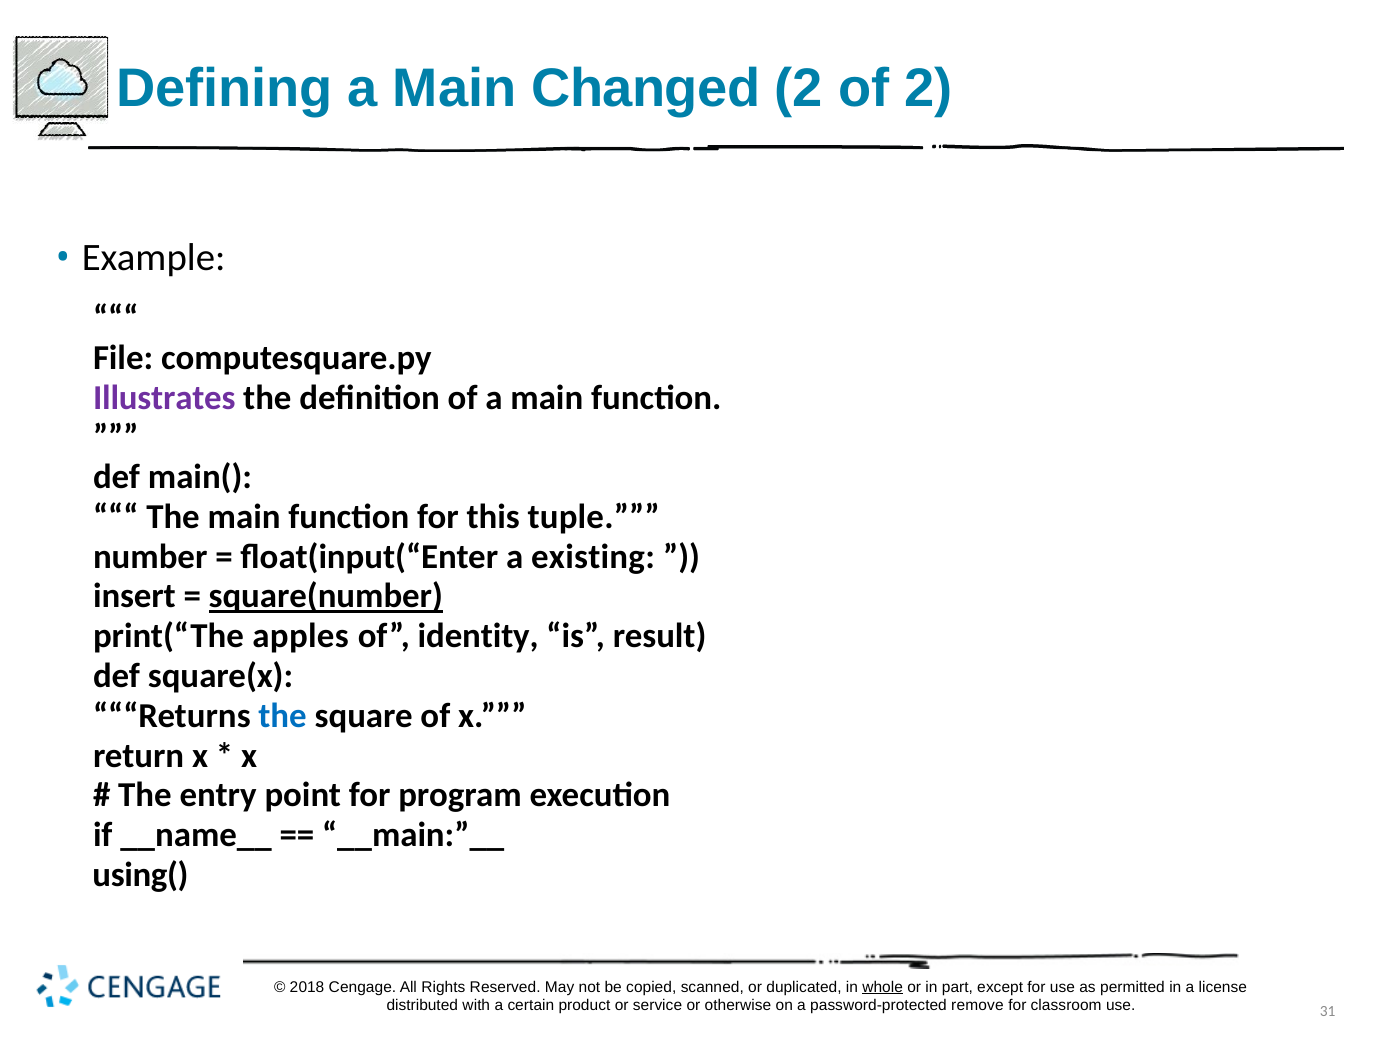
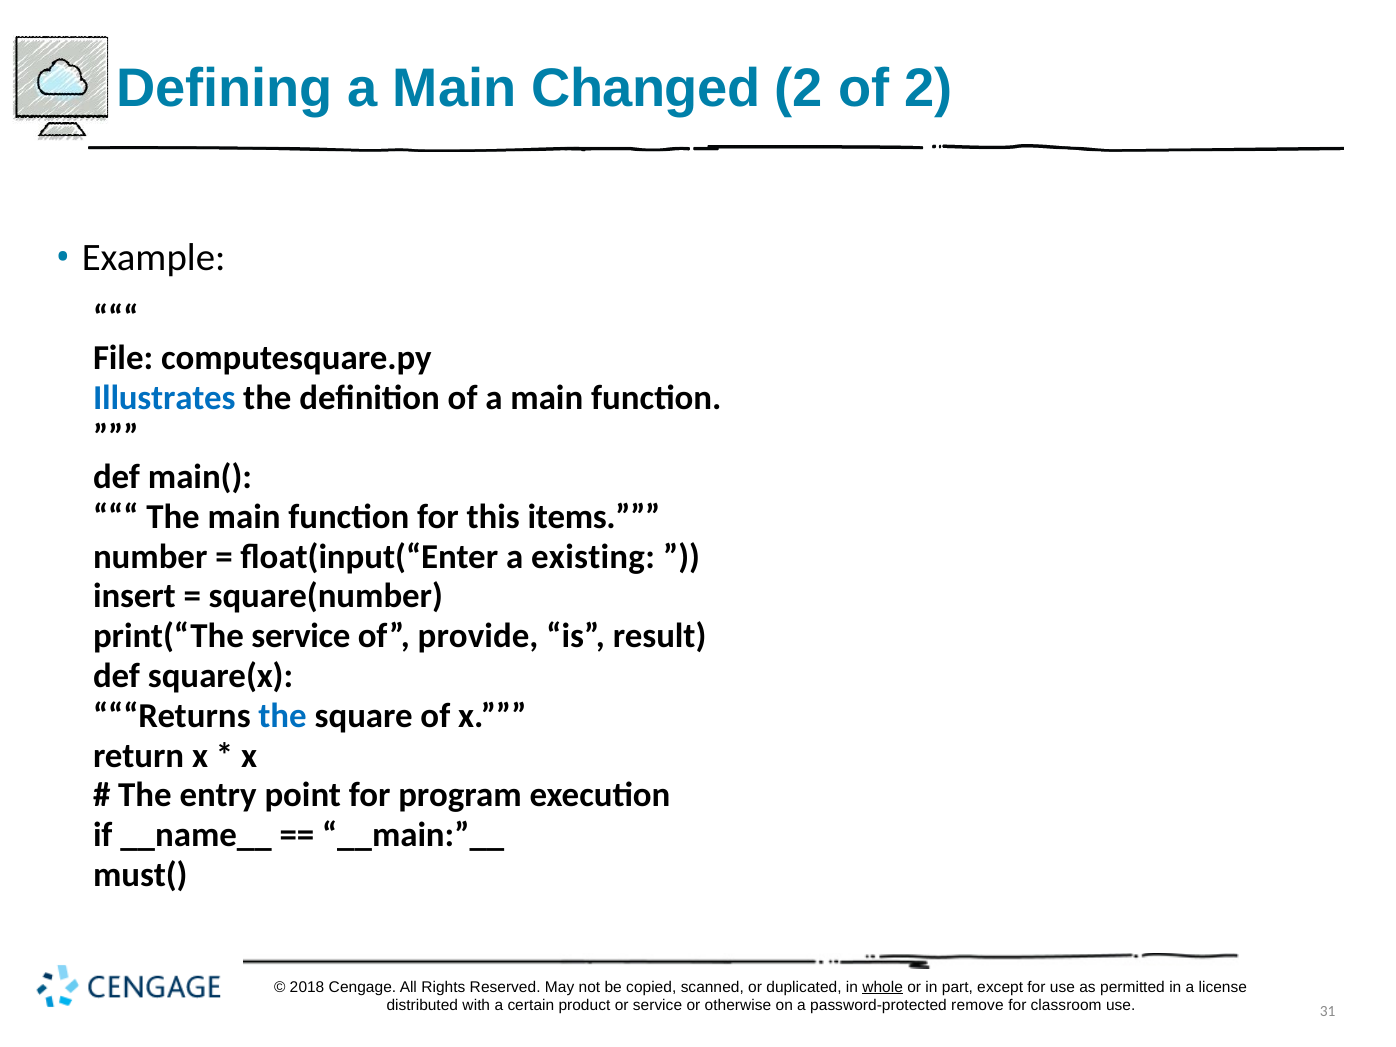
Illustrates colour: purple -> blue (164, 397)
tuple: tuple -> items (594, 517)
square(number underline: present -> none (326, 596)
print(“The apples: apples -> service (301, 636)
identity: identity -> provide (478, 636)
using(: using( -> must( (140, 875)
